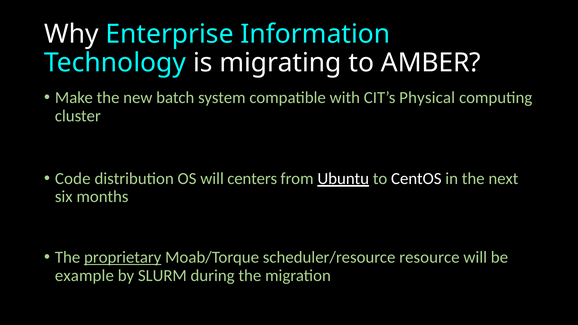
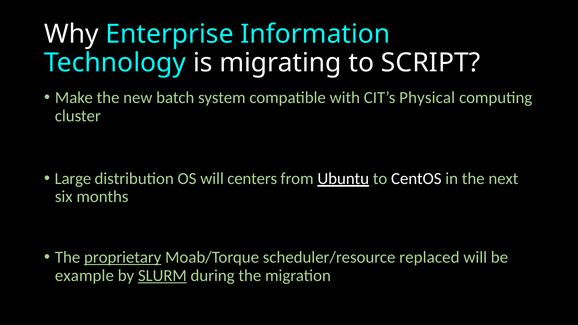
AMBER: AMBER -> SCRIPT (431, 63)
Code: Code -> Large (73, 179)
resource: resource -> replaced (429, 257)
SLURM underline: none -> present (162, 276)
